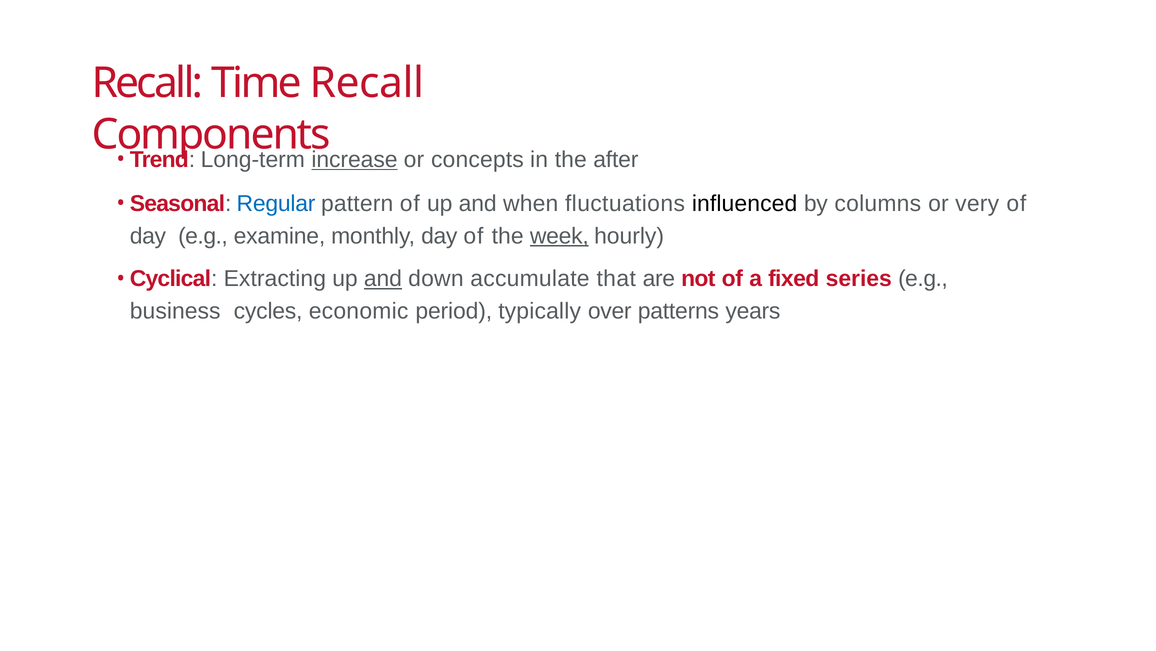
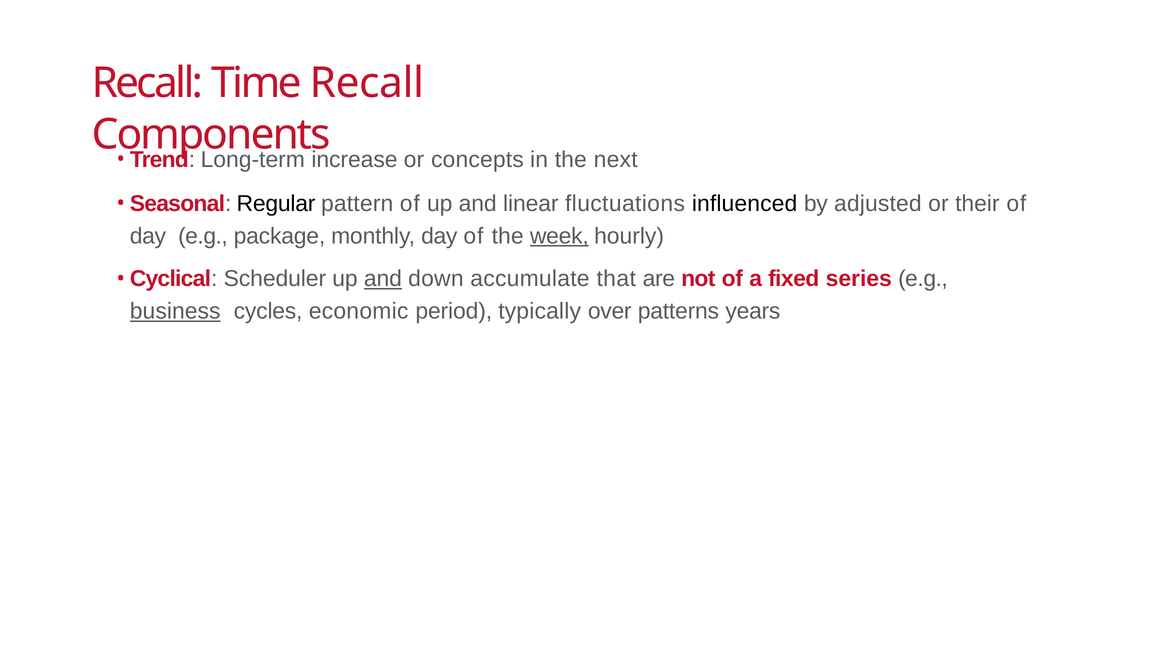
increase underline: present -> none (354, 159)
after: after -> next (616, 159)
Regular colour: blue -> black (276, 203)
when: when -> linear (531, 203)
columns: columns -> adjusted (878, 203)
very: very -> their (977, 203)
examine: examine -> package (279, 236)
Extracting: Extracting -> Scheduler (275, 279)
business underline: none -> present (175, 311)
